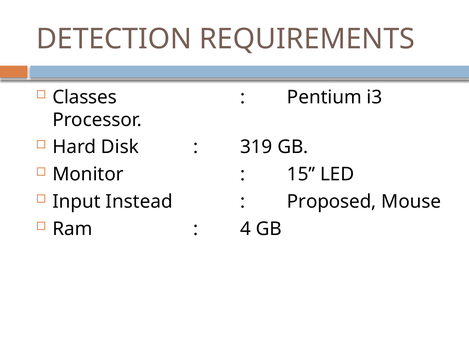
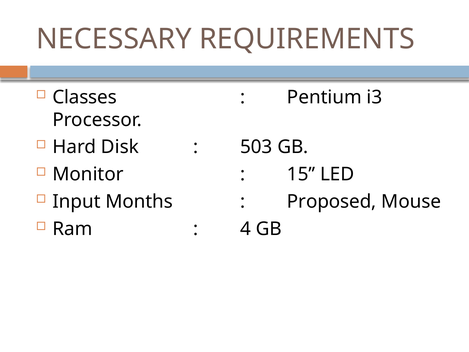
DETECTION: DETECTION -> NECESSARY (114, 39)
319: 319 -> 503 (256, 147)
Instead: Instead -> Months (139, 201)
